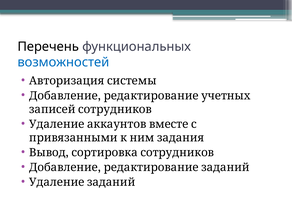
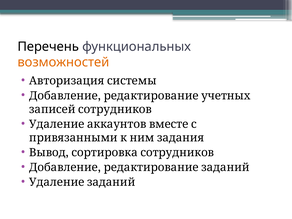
возможностей colour: blue -> orange (63, 62)
